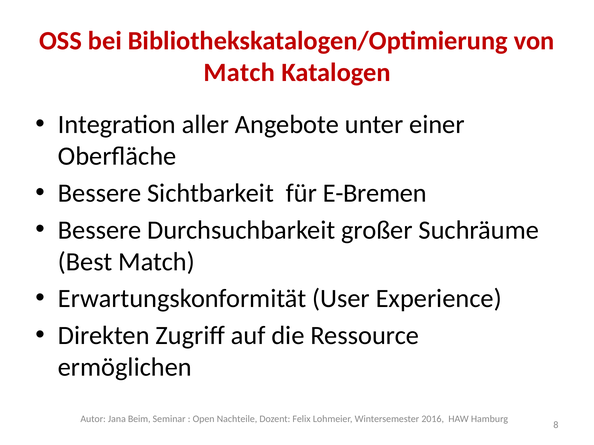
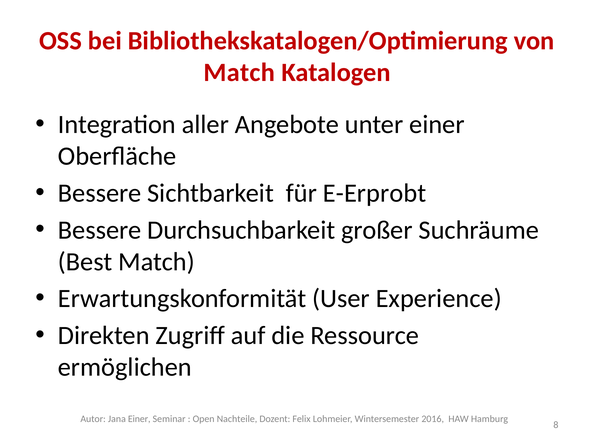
E-Bremen: E-Bremen -> E-Erprobt (375, 193)
Jana Beim: Beim -> Einer (139, 420)
